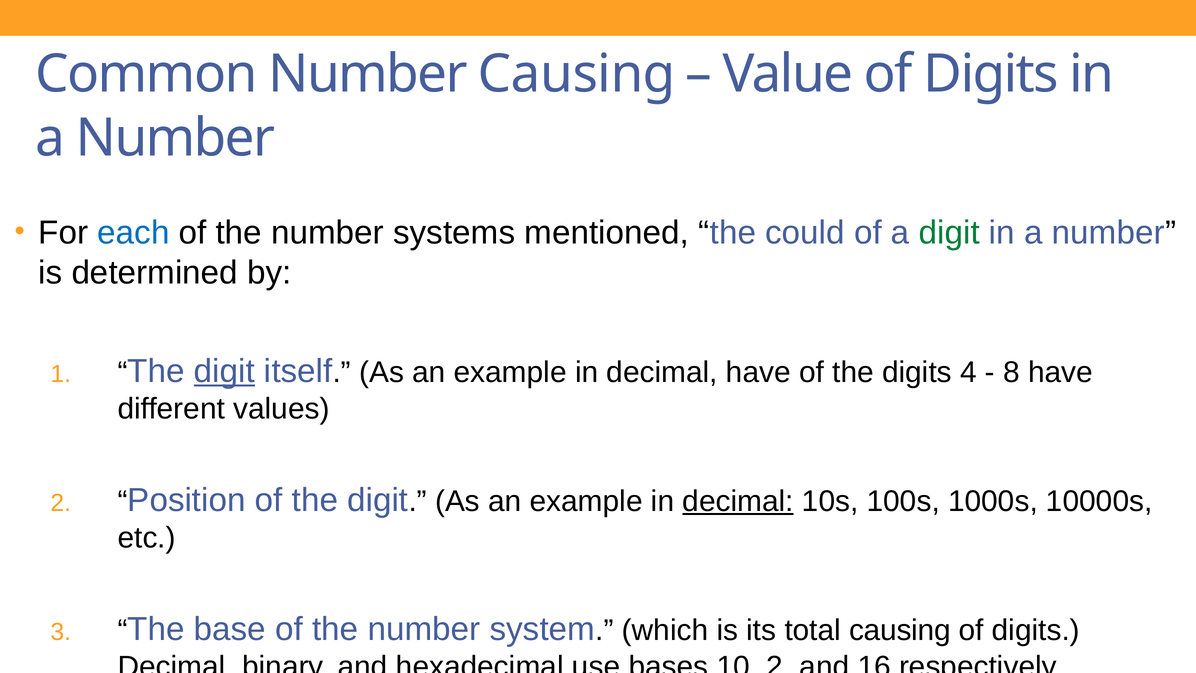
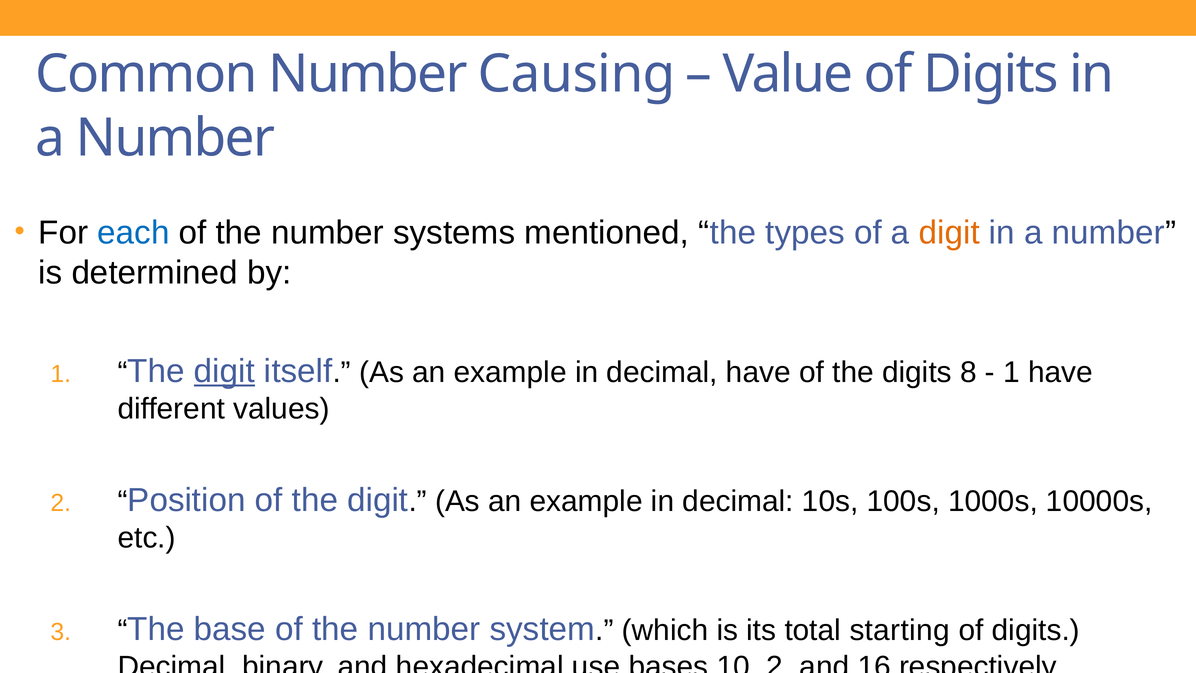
could: could -> types (805, 233)
digit colour: green -> orange (949, 233)
4: 4 -> 8 (968, 372)
8: 8 -> 1 (1012, 372)
decimal underline: present -> none (738, 501)
total causing: causing -> starting (900, 630)
